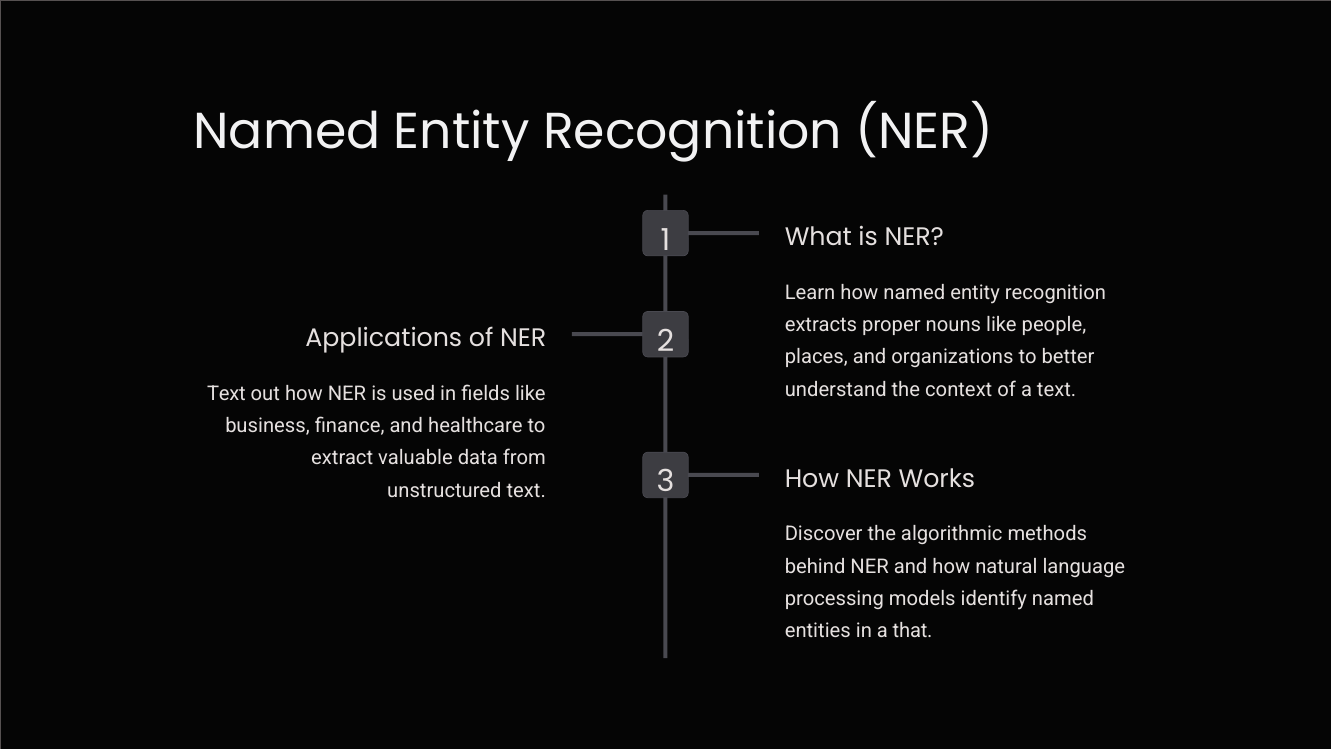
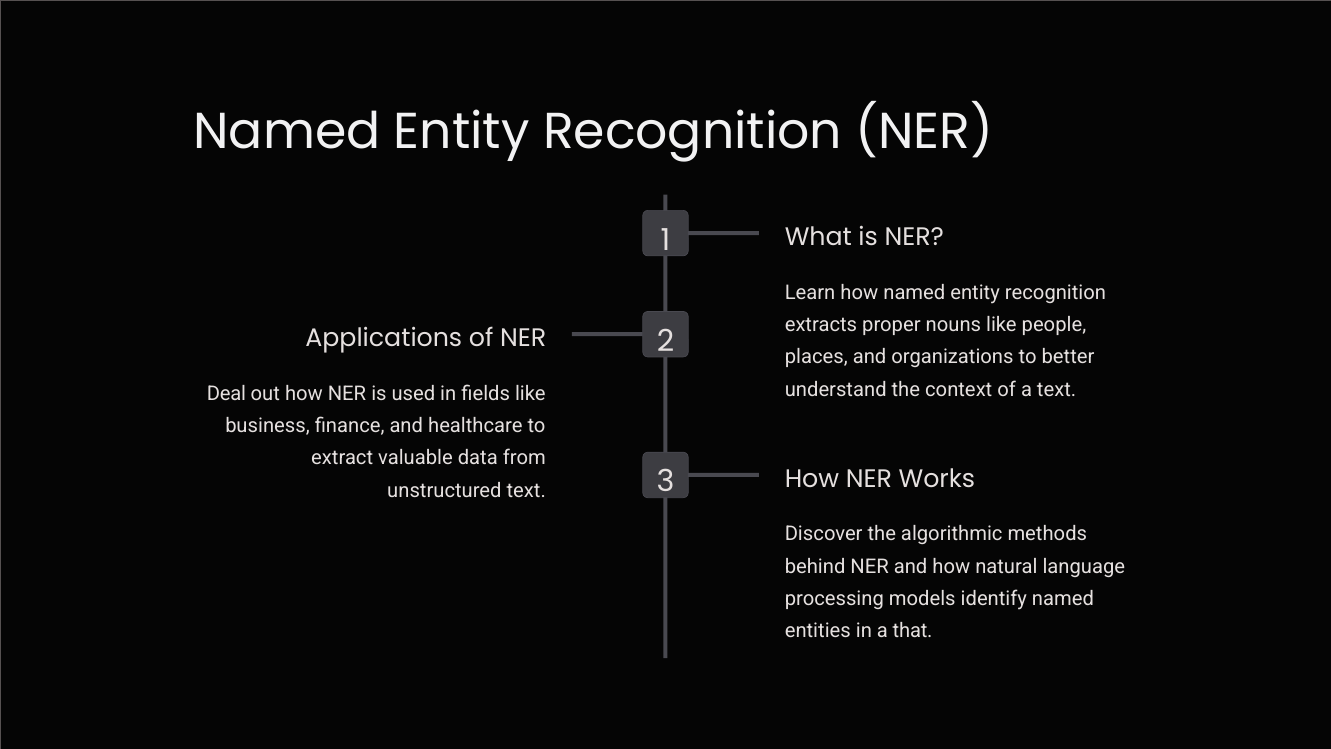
Text: Text -> Deal (226, 393)
